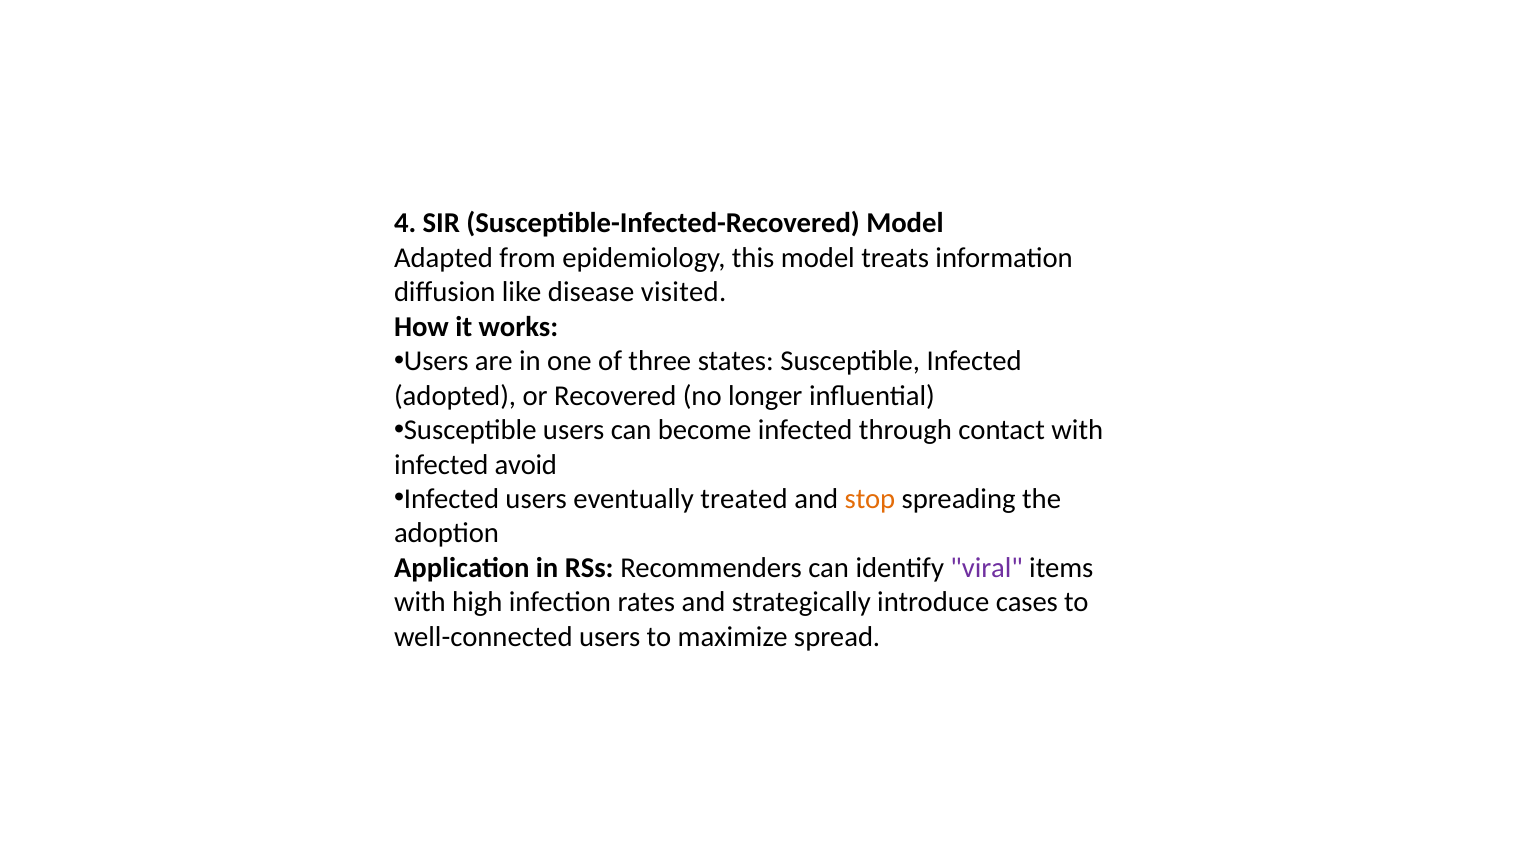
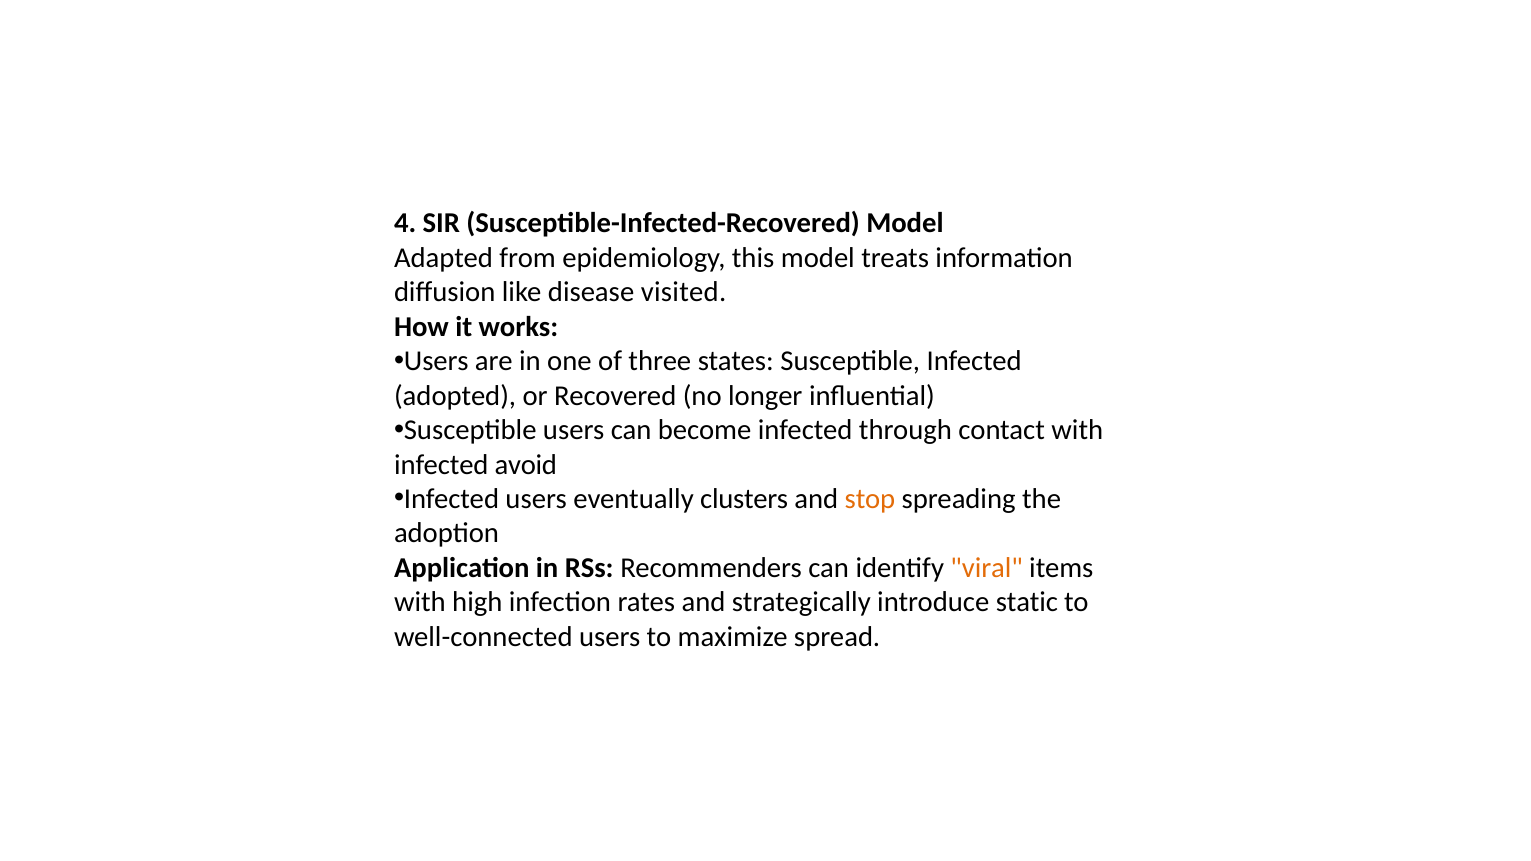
treated: treated -> clusters (744, 499)
viral colour: purple -> orange (987, 568)
cases: cases -> static (1027, 602)
